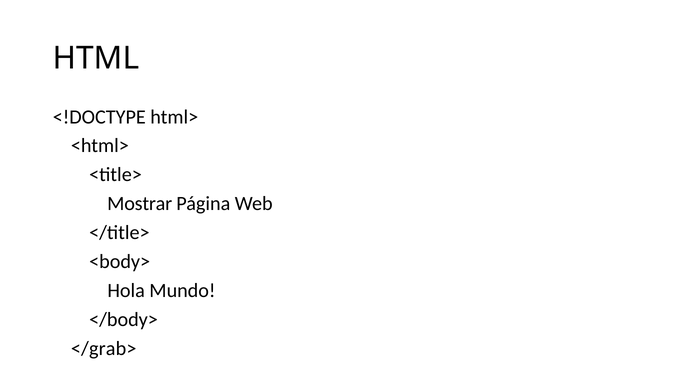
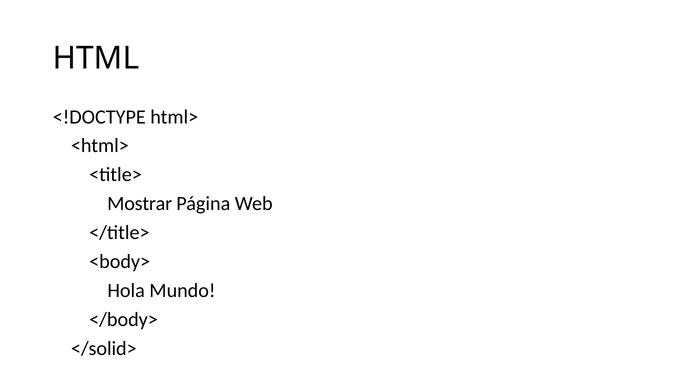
</grab>: </grab> -> </solid> (104, 349)
